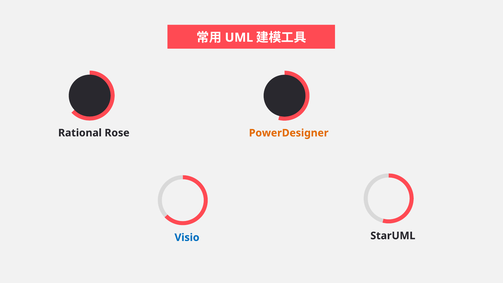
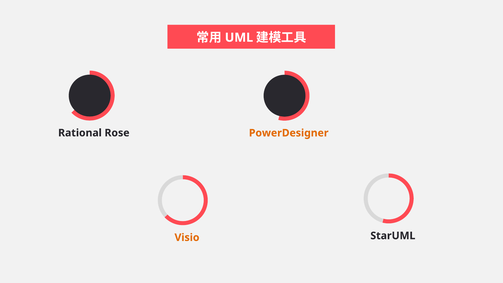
Visio colour: blue -> orange (187, 237)
